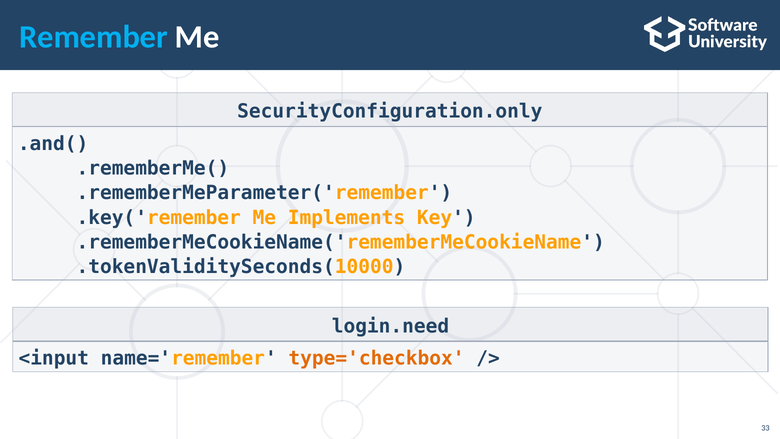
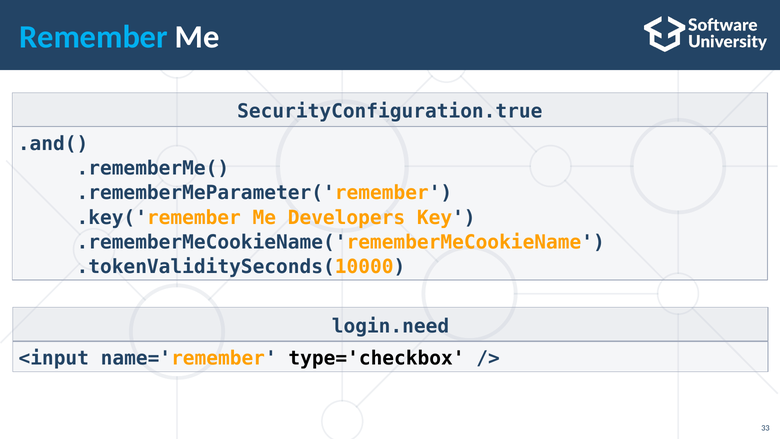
SecurityConfiguration.only: SecurityConfiguration.only -> SecurityConfiguration.true (390, 111)
Implements: Implements -> Developers (346, 217)
type='checkbox colour: orange -> black (376, 358)
